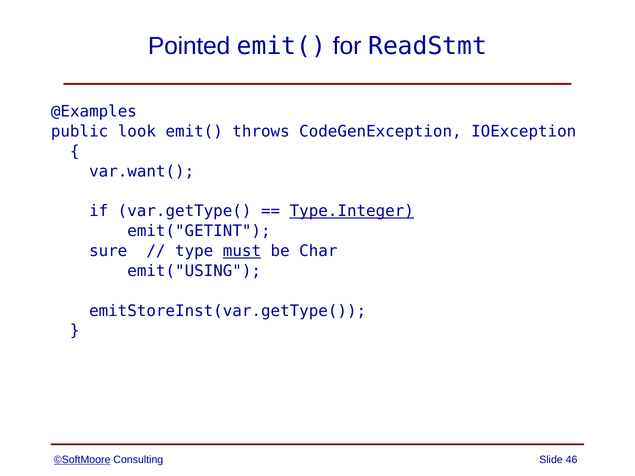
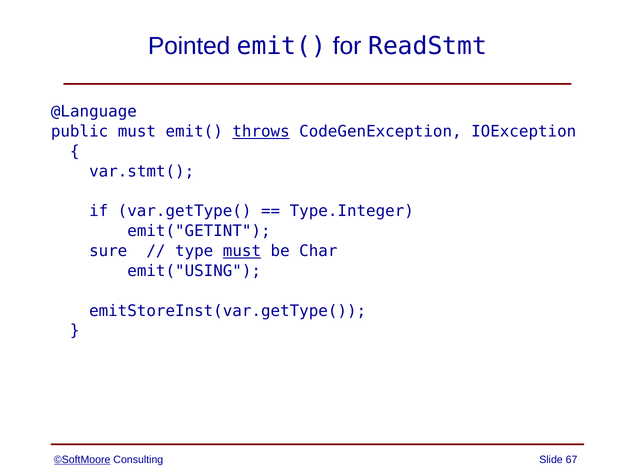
@Examples: @Examples -> @Language (94, 112)
public look: look -> must (137, 132)
throws underline: none -> present (261, 132)
var.want(: var.want( -> var.stmt( (142, 171)
Type.Integer underline: present -> none (352, 211)
46: 46 -> 67 (572, 460)
